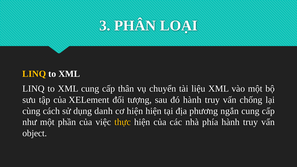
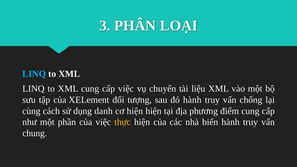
LINQ colour: yellow -> light blue (34, 74)
cấp thân: thân -> việc (126, 89)
ngắn: ngắn -> điểm (230, 111)
phía: phía -> biến (210, 122)
object: object -> chung (35, 133)
